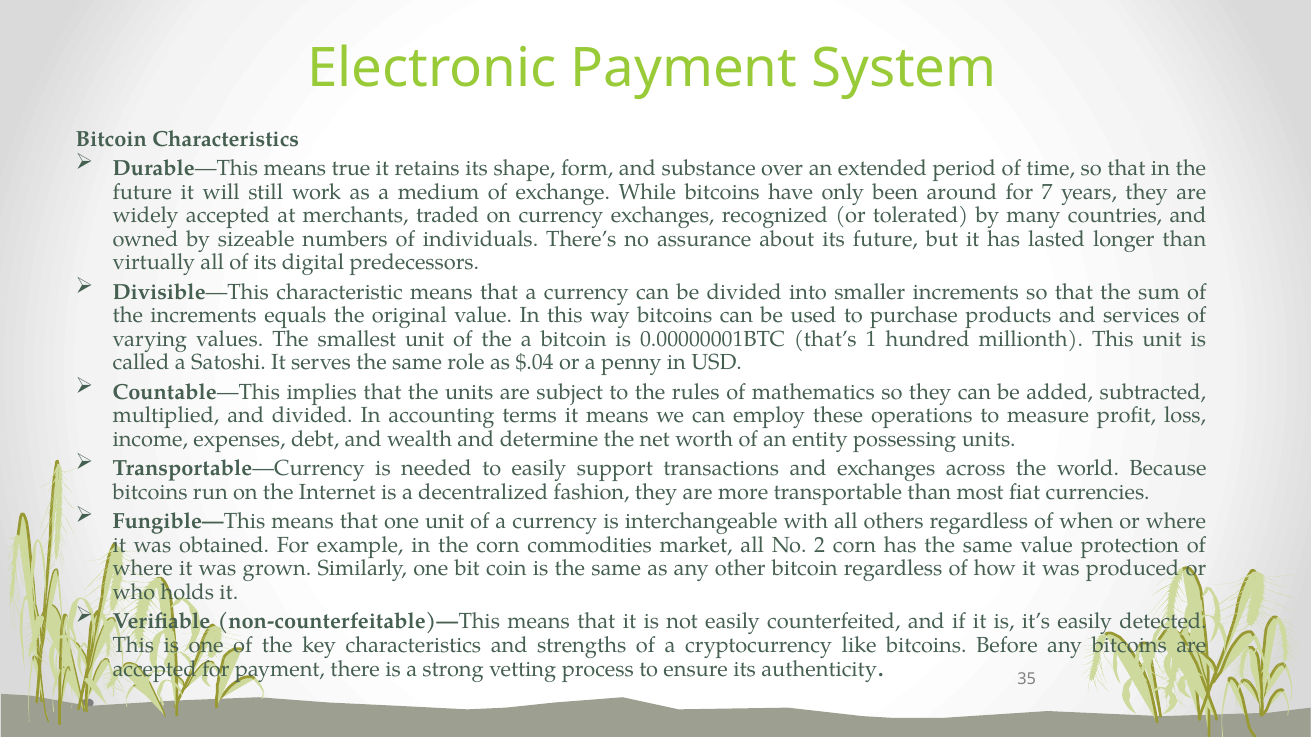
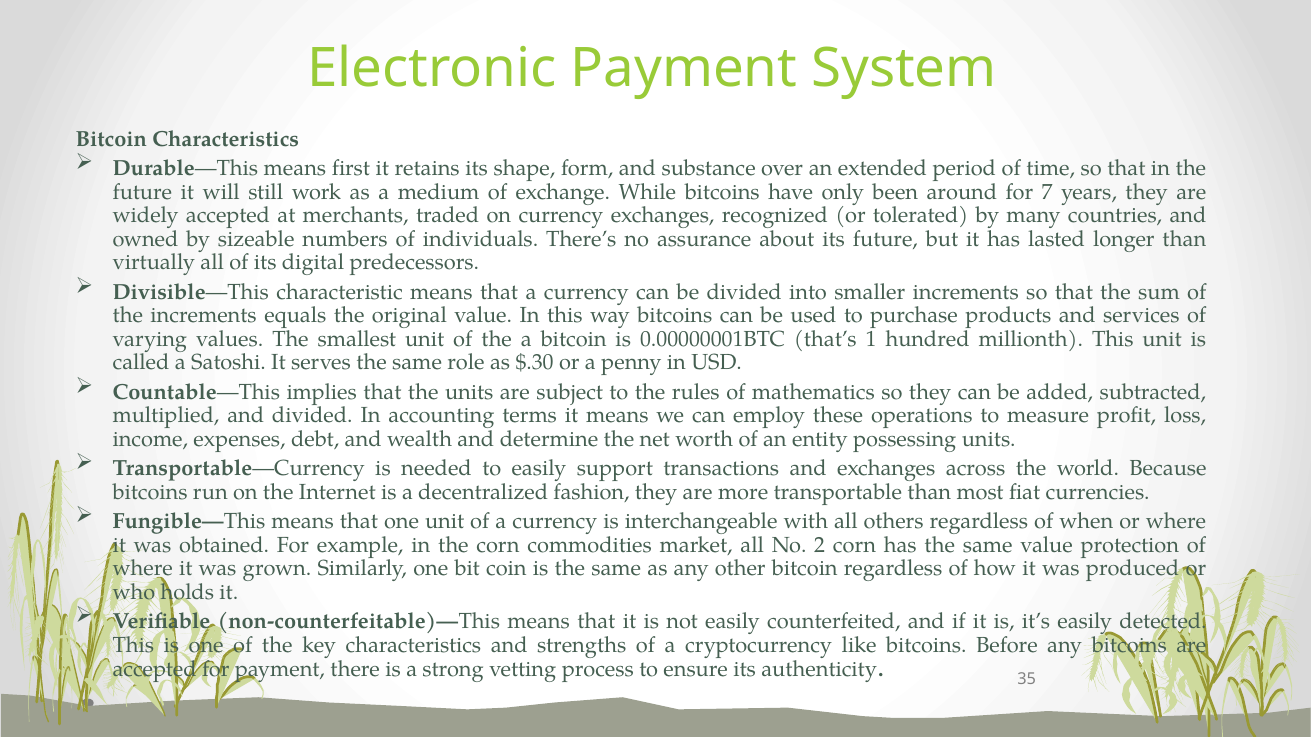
true: true -> first (351, 168)
$.04: $.04 -> $.30 (535, 363)
